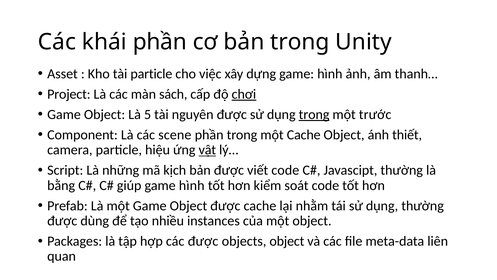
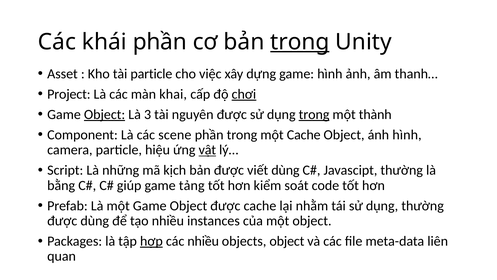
trong underline: none -> present (300, 42)
sách: sách -> khai (173, 94)
Object underline: none -> present (105, 114)
5: 5 -> 3 (148, 114)
trước: trước -> thành (375, 114)
ánh thiết: thiết -> hình (407, 135)
viết code: code -> dùng (285, 170)
giúp game hình: hình -> tảng (192, 185)
hợp underline: none -> present (151, 241)
các được: được -> nhiều (203, 241)
